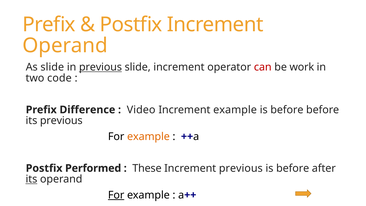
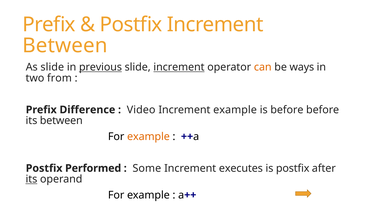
Operand: Operand -> Between (65, 46)
increment underline: none -> present (179, 67)
can colour: red -> orange (263, 67)
work: work -> ways (302, 67)
code: code -> from (59, 78)
its previous: previous -> between (61, 121)
These: These -> Some (147, 168)
Increment previous: previous -> executes (241, 168)
before: before -> postfix (293, 168)
For underline: present -> none (116, 195)
